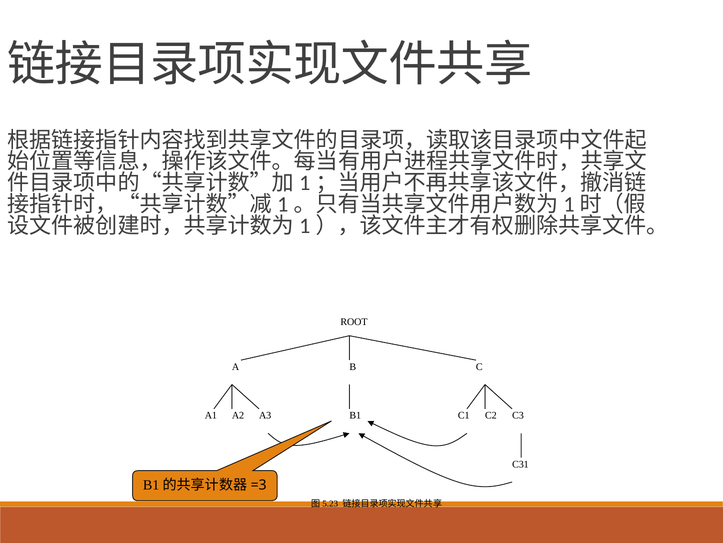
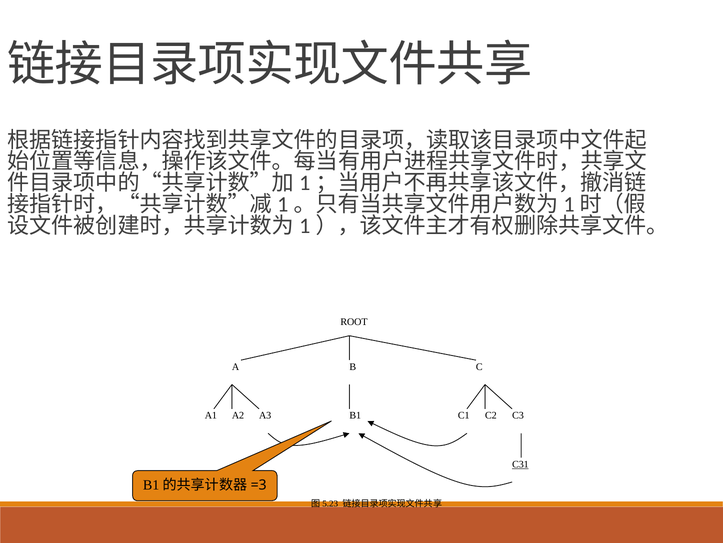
C31 underline: none -> present (520, 464)
